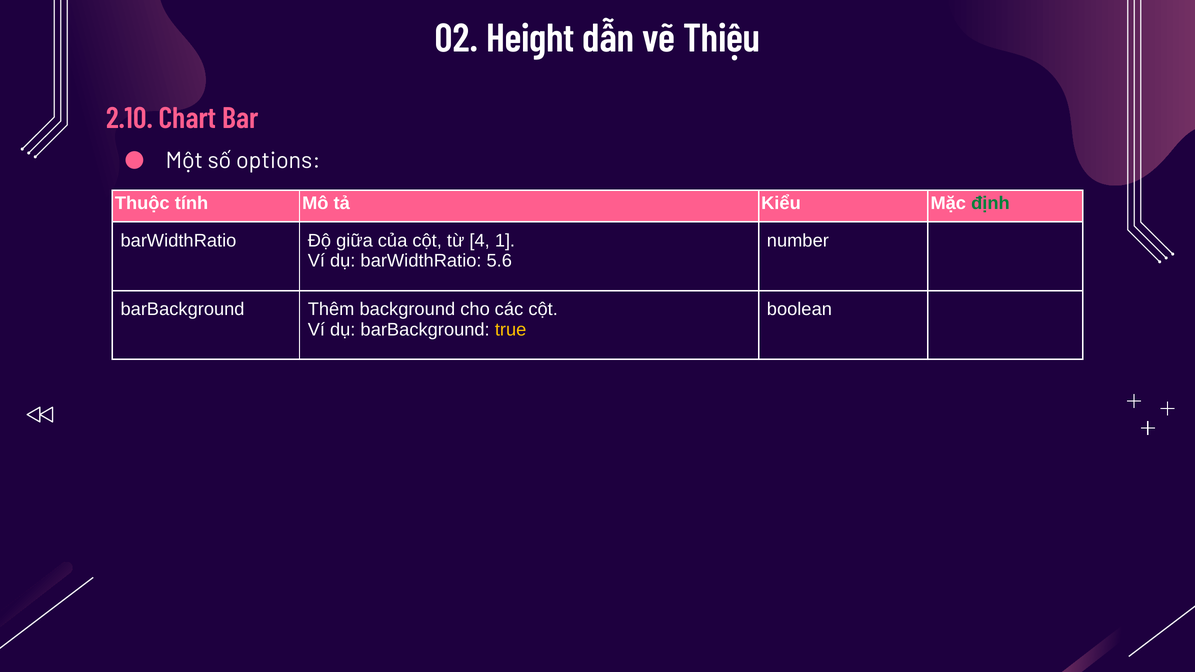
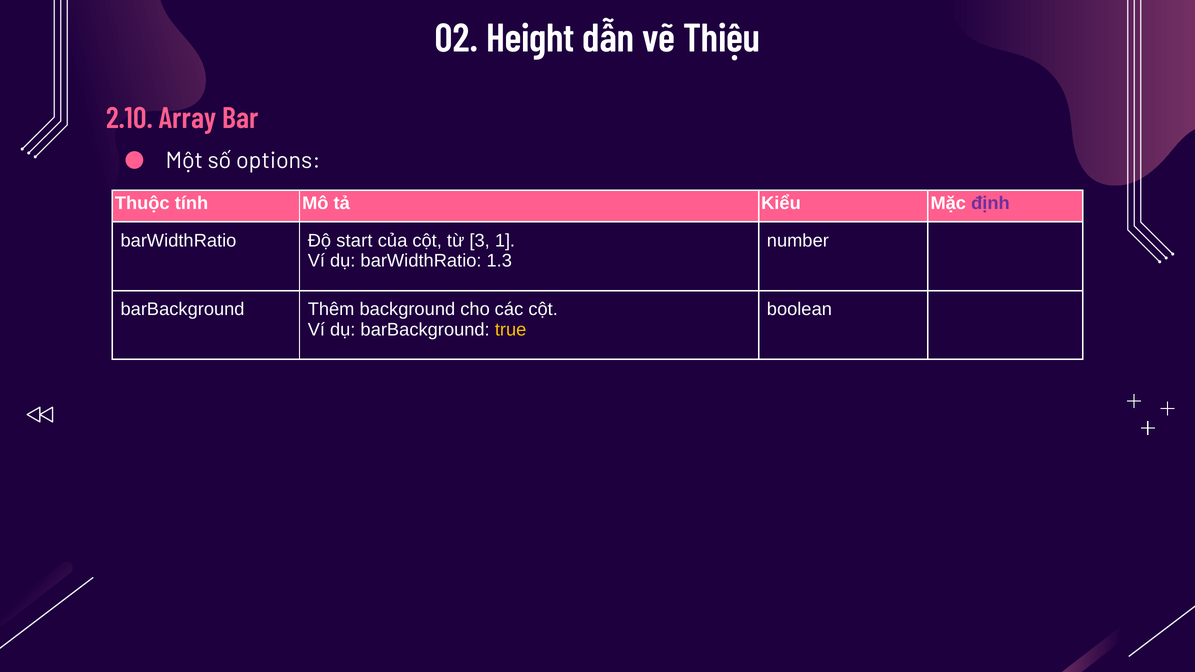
Chart: Chart -> Array (188, 118)
định colour: green -> purple (990, 204)
giữa: giữa -> start (354, 241)
4: 4 -> 3 (480, 241)
5.6: 5.6 -> 1.3 (499, 261)
